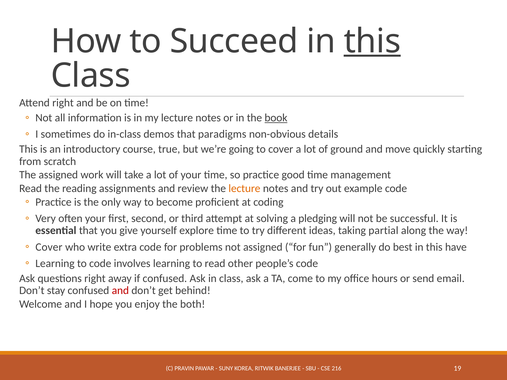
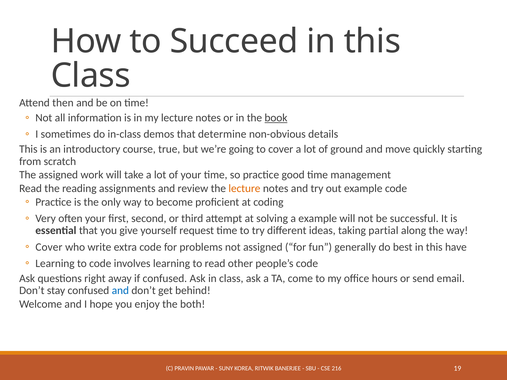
this underline: present -> none (372, 41)
Attend right: right -> then (63, 103)
paradigms: paradigms -> determine (222, 134)
a pledging: pledging -> example (318, 219)
explore: explore -> request (197, 231)
and colour: red -> blue (120, 291)
